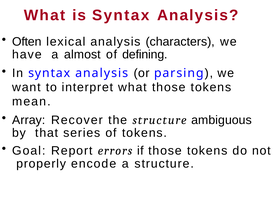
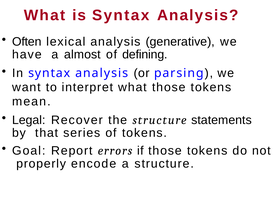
characters: characters -> generative (180, 42)
Array: Array -> Legal (29, 120)
ambiguous: ambiguous -> statements (222, 120)
